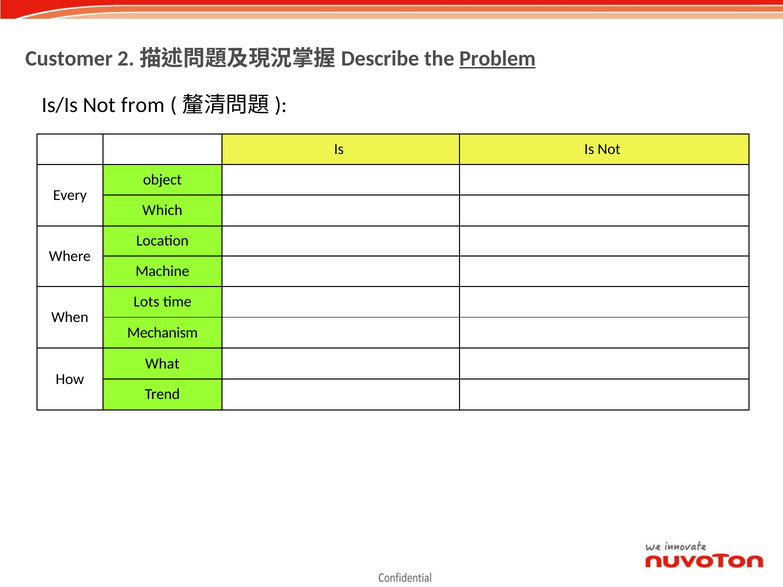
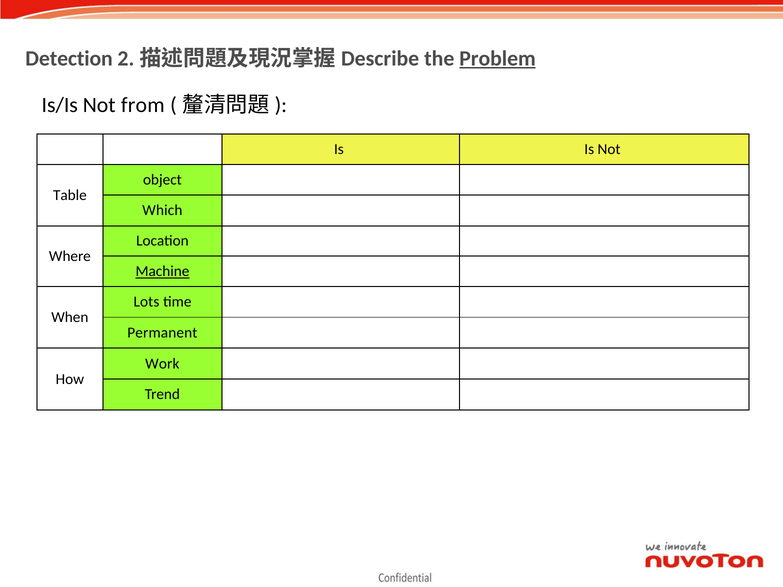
Customer: Customer -> Detection (69, 58)
Every: Every -> Table (70, 195)
Machine underline: none -> present (162, 271)
Mechanism: Mechanism -> Permanent (162, 333)
What: What -> Work (162, 364)
